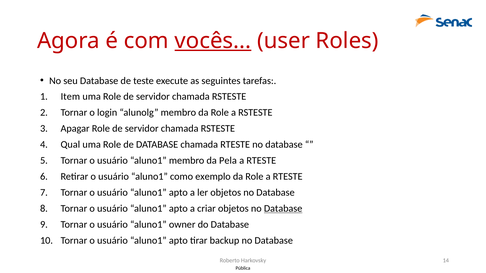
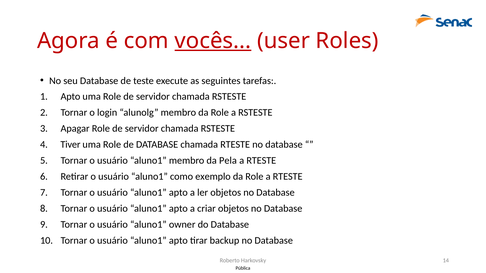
Item: Item -> Apto (70, 97)
Qual: Qual -> Tiver (70, 145)
Database underline: present -> none (283, 209)
